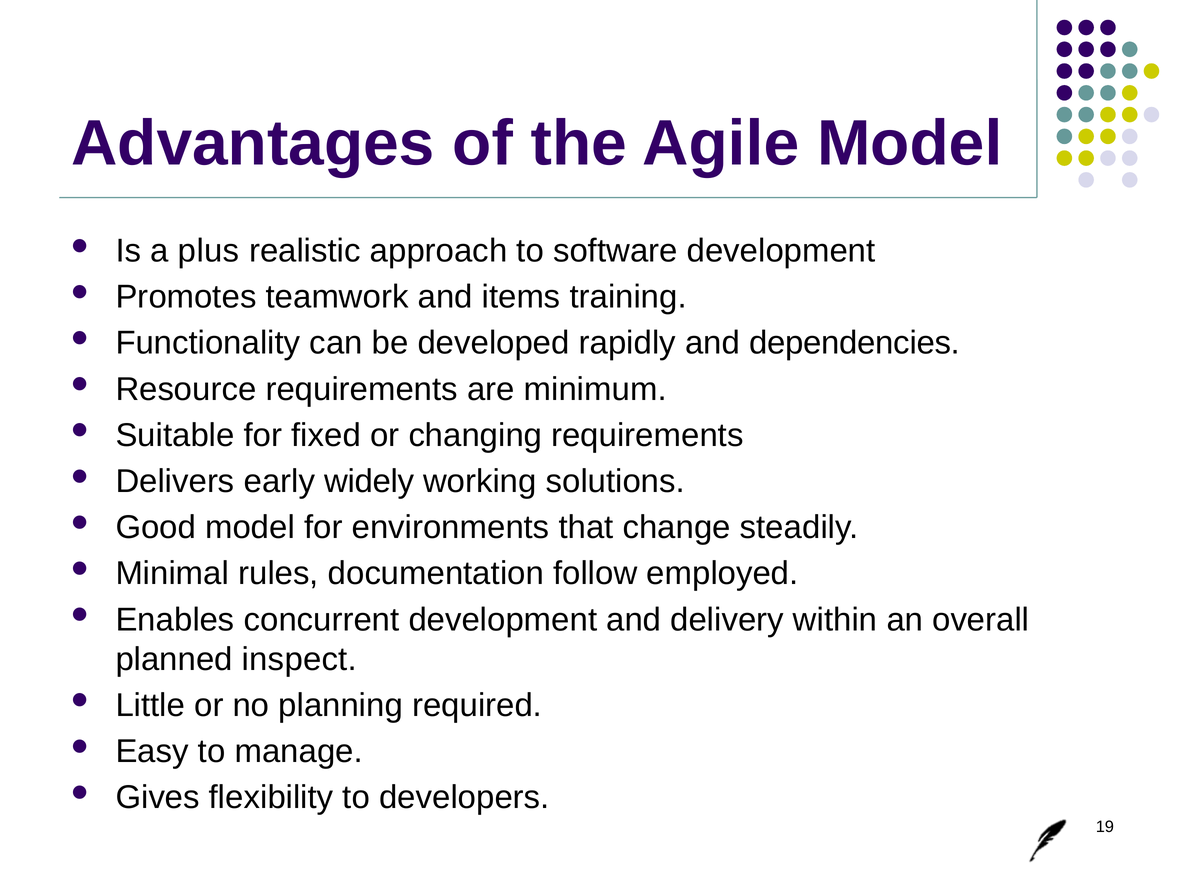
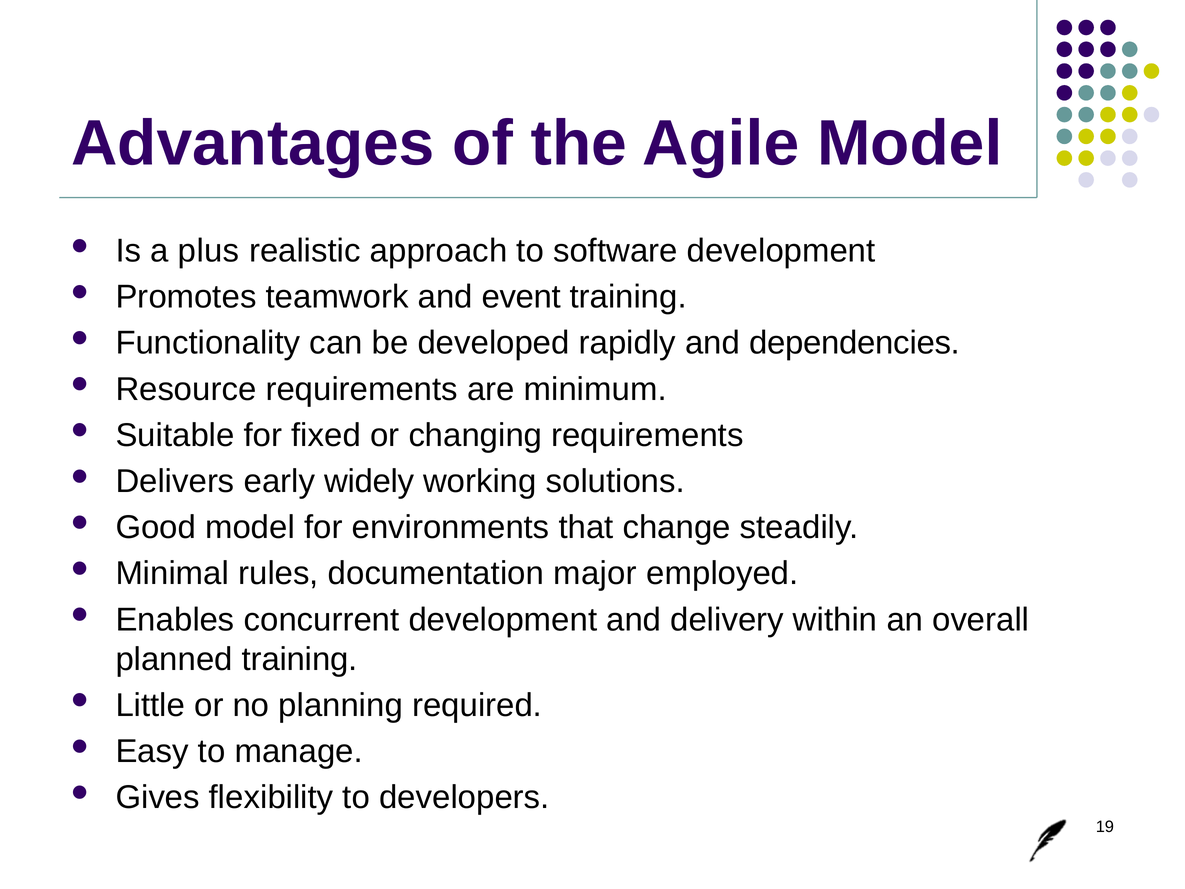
items: items -> event (521, 297)
follow: follow -> major (595, 573)
planned inspect: inspect -> training (300, 659)
